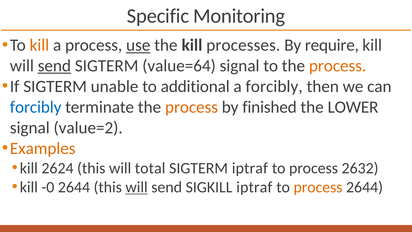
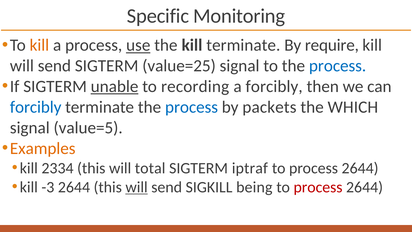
kill processes: processes -> terminate (243, 45)
send underline: present -> none (54, 66)
value=64: value=64 -> value=25 (179, 66)
process colour: orange -> blue (338, 66)
unable underline: none -> present (115, 86)
additional: additional -> recording (195, 86)
process colour: orange -> blue (192, 107)
finished: finished -> packets (269, 107)
LOWER: LOWER -> WHICH (353, 107)
value=2: value=2 -> value=5 (88, 128)
2624: 2624 -> 2334 (58, 168)
2632: 2632 -> 2644 (360, 168)
-0: -0 -> -3 (48, 187)
SIGKILL iptraf: iptraf -> being (254, 187)
process colour: orange -> red (318, 187)
